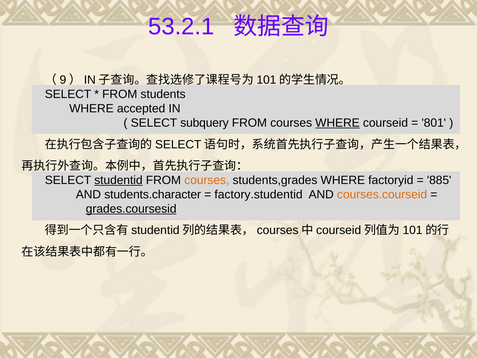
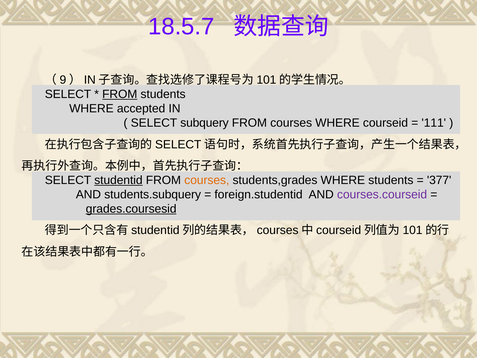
53.2.1: 53.2.1 -> 18.5.7 (181, 26)
FROM underline: none -> present (120, 94)
WHERE underline: present -> none (337, 123)
801: 801 -> 111 (434, 123)
WHERE factoryid: factoryid -> students (391, 180)
885: 885 -> 377 (439, 180)
students.character: students.character -> students.subquery (153, 194)
factory.studentid: factory.studentid -> foreign.studentid (259, 194)
courses.courseid colour: orange -> purple (382, 194)
